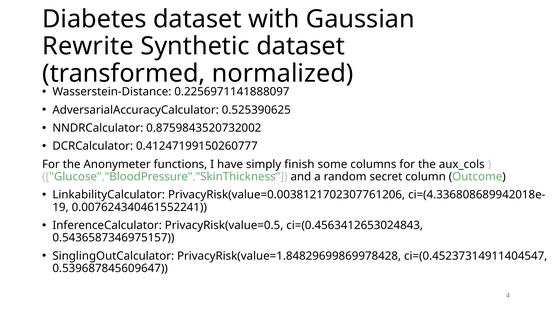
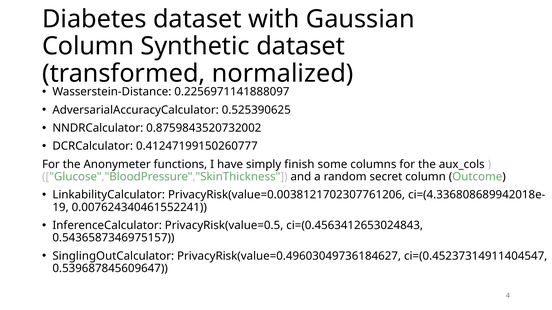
Rewrite: Rewrite -> Column (88, 46)
PrivacyRisk(value=1.84829699869978428: PrivacyRisk(value=1.84829699869978428 -> PrivacyRisk(value=0.49603049736184627 (289, 256)
